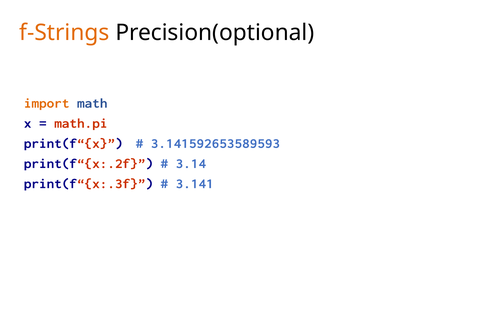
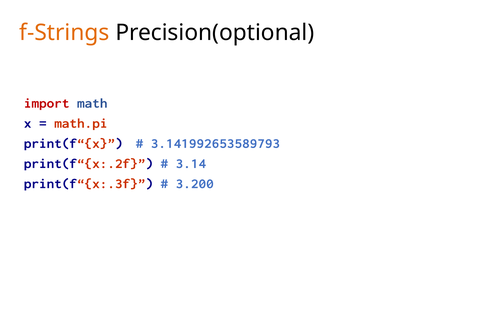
import colour: orange -> red (47, 103)
3.141592653589593: 3.141592653589593 -> 3.141992653589793 (215, 143)
3.141: 3.141 -> 3.200 (195, 183)
